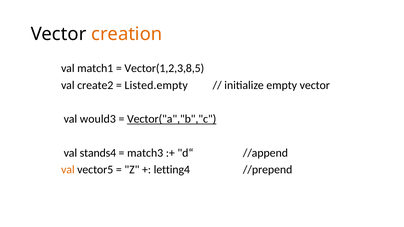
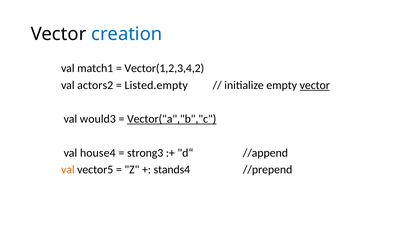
creation colour: orange -> blue (127, 34)
Vector(1,2,3,8,5: Vector(1,2,3,8,5 -> Vector(1,2,3,4,2 (164, 68)
create2: create2 -> actors2 (95, 85)
vector underline: none -> present (315, 85)
stands4: stands4 -> house4 (98, 153)
match3: match3 -> strong3 (145, 153)
letting4: letting4 -> stands4 (172, 170)
